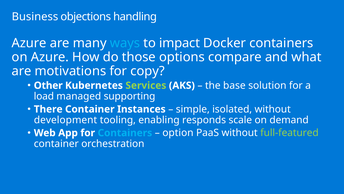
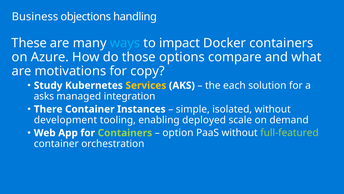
Azure: Azure -> These (29, 43)
Other: Other -> Study (48, 85)
Services colour: light green -> yellow (146, 85)
base: base -> each (234, 85)
load: load -> asks (44, 96)
supporting: supporting -> integration (130, 96)
responds: responds -> deployed (204, 120)
Containers colour: light blue -> light green (125, 133)
